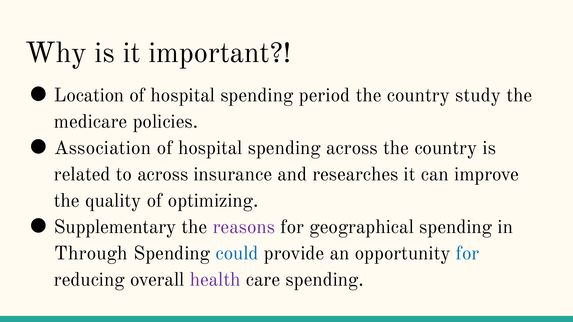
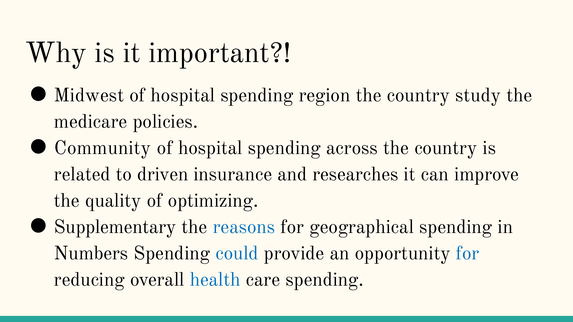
Location: Location -> Midwest (89, 95)
period: period -> region (325, 95)
Association: Association -> Community (103, 148)
to across: across -> driven (163, 174)
reasons colour: purple -> blue (244, 227)
Through: Through -> Numbers (91, 253)
health colour: purple -> blue (215, 280)
